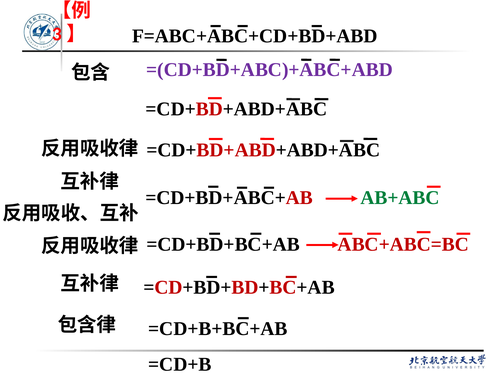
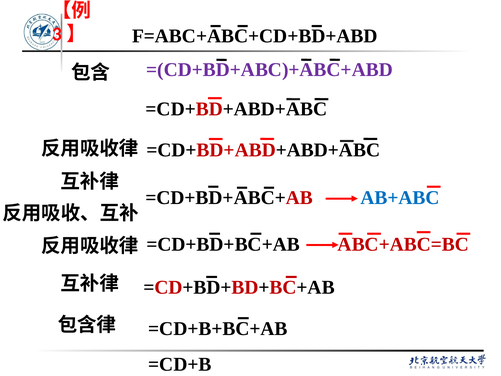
AB+ABC colour: green -> blue (400, 198)
